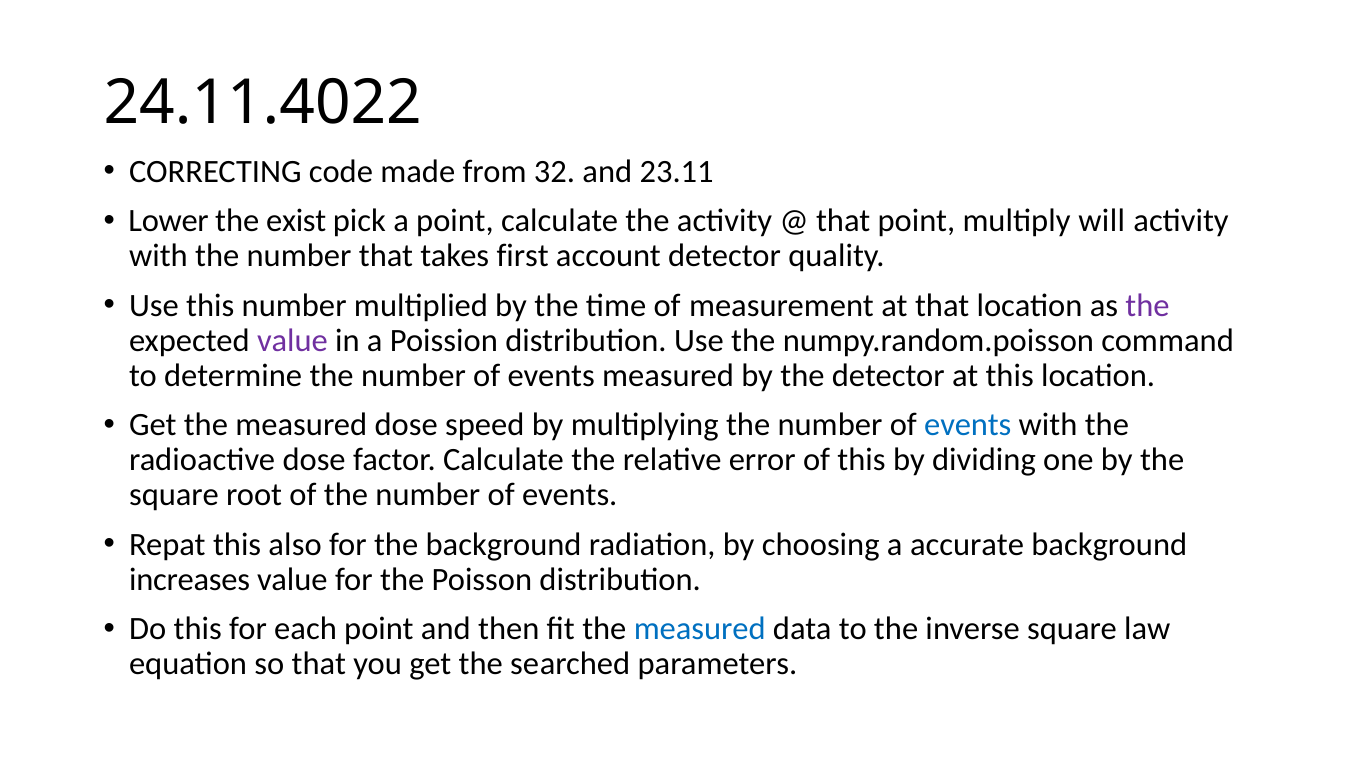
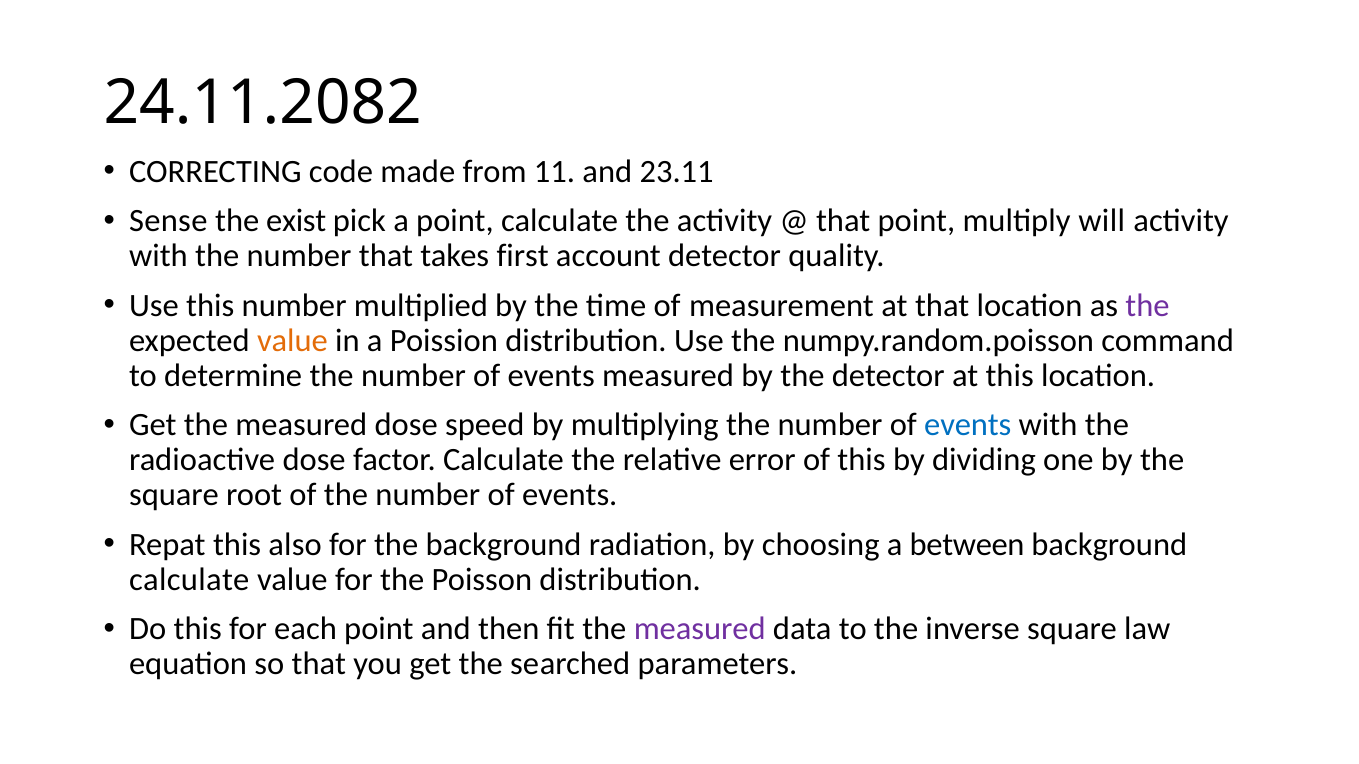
24.11.4022: 24.11.4022 -> 24.11.2082 (263, 103)
32: 32 -> 11 (554, 172)
Lower: Lower -> Sense (168, 221)
value colour: purple -> orange (292, 341)
accurate: accurate -> between (967, 545)
increases: increases -> calculate (189, 580)
measured colour: blue -> purple (700, 629)
